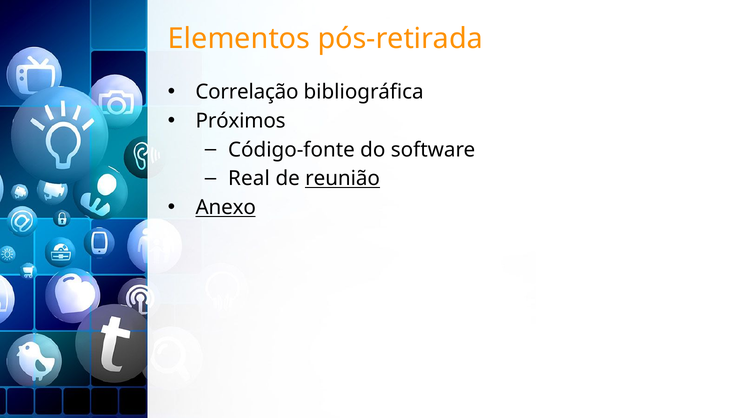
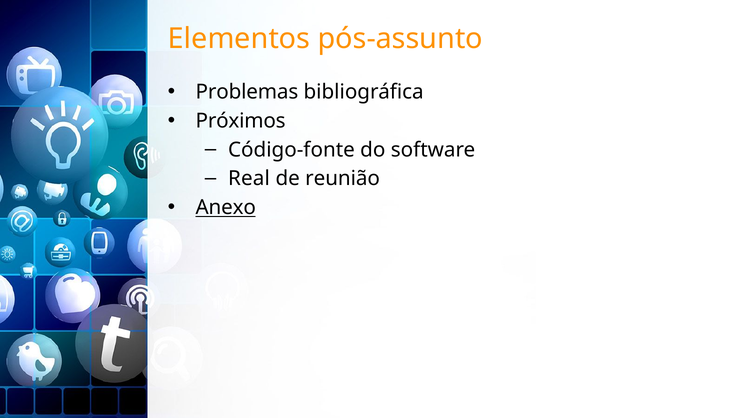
pós-retirada: pós-retirada -> pós-assunto (400, 39)
Correlação: Correlação -> Problemas (247, 92)
reunião underline: present -> none (343, 178)
